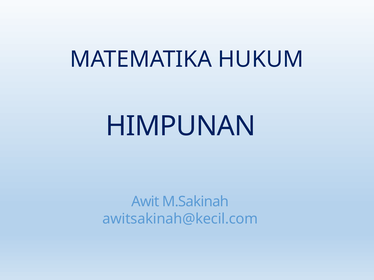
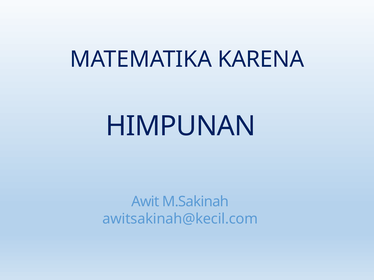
HUKUM: HUKUM -> KARENA (261, 59)
